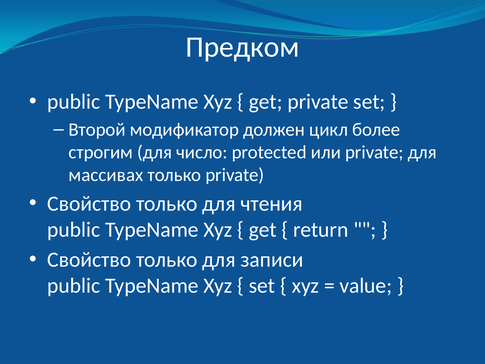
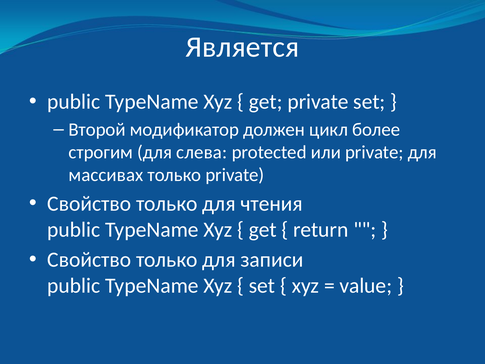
Предком: Предком -> Является (242, 47)
число: число -> слева (202, 152)
